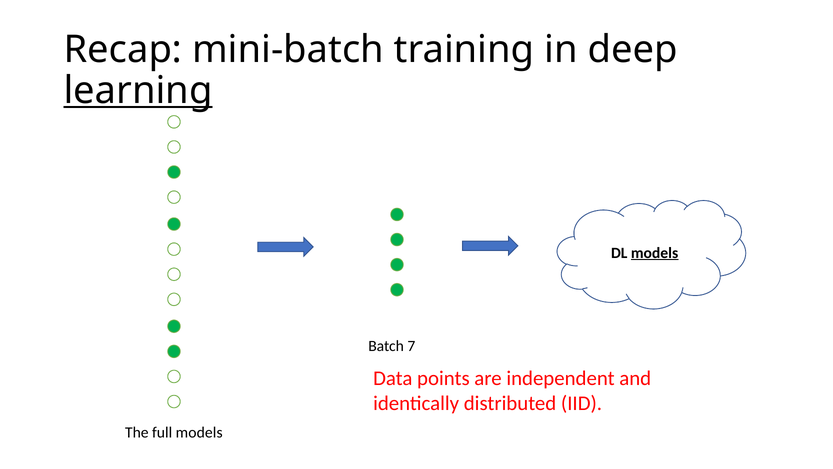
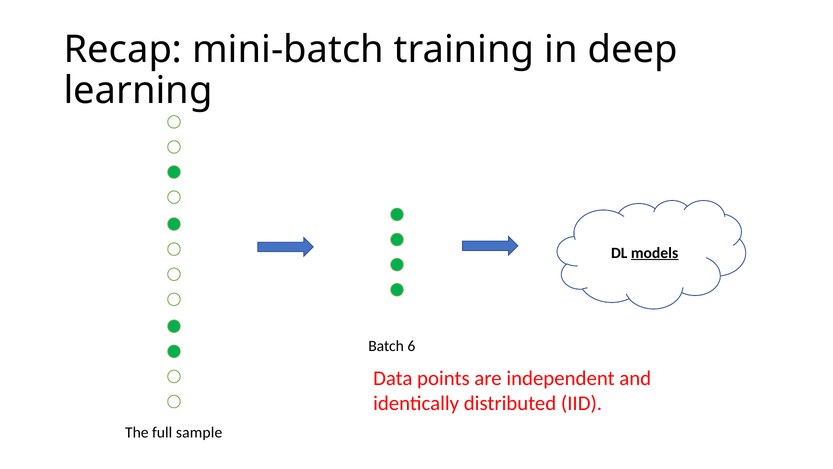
learning underline: present -> none (138, 91)
7: 7 -> 6 (411, 346)
full models: models -> sample (199, 432)
